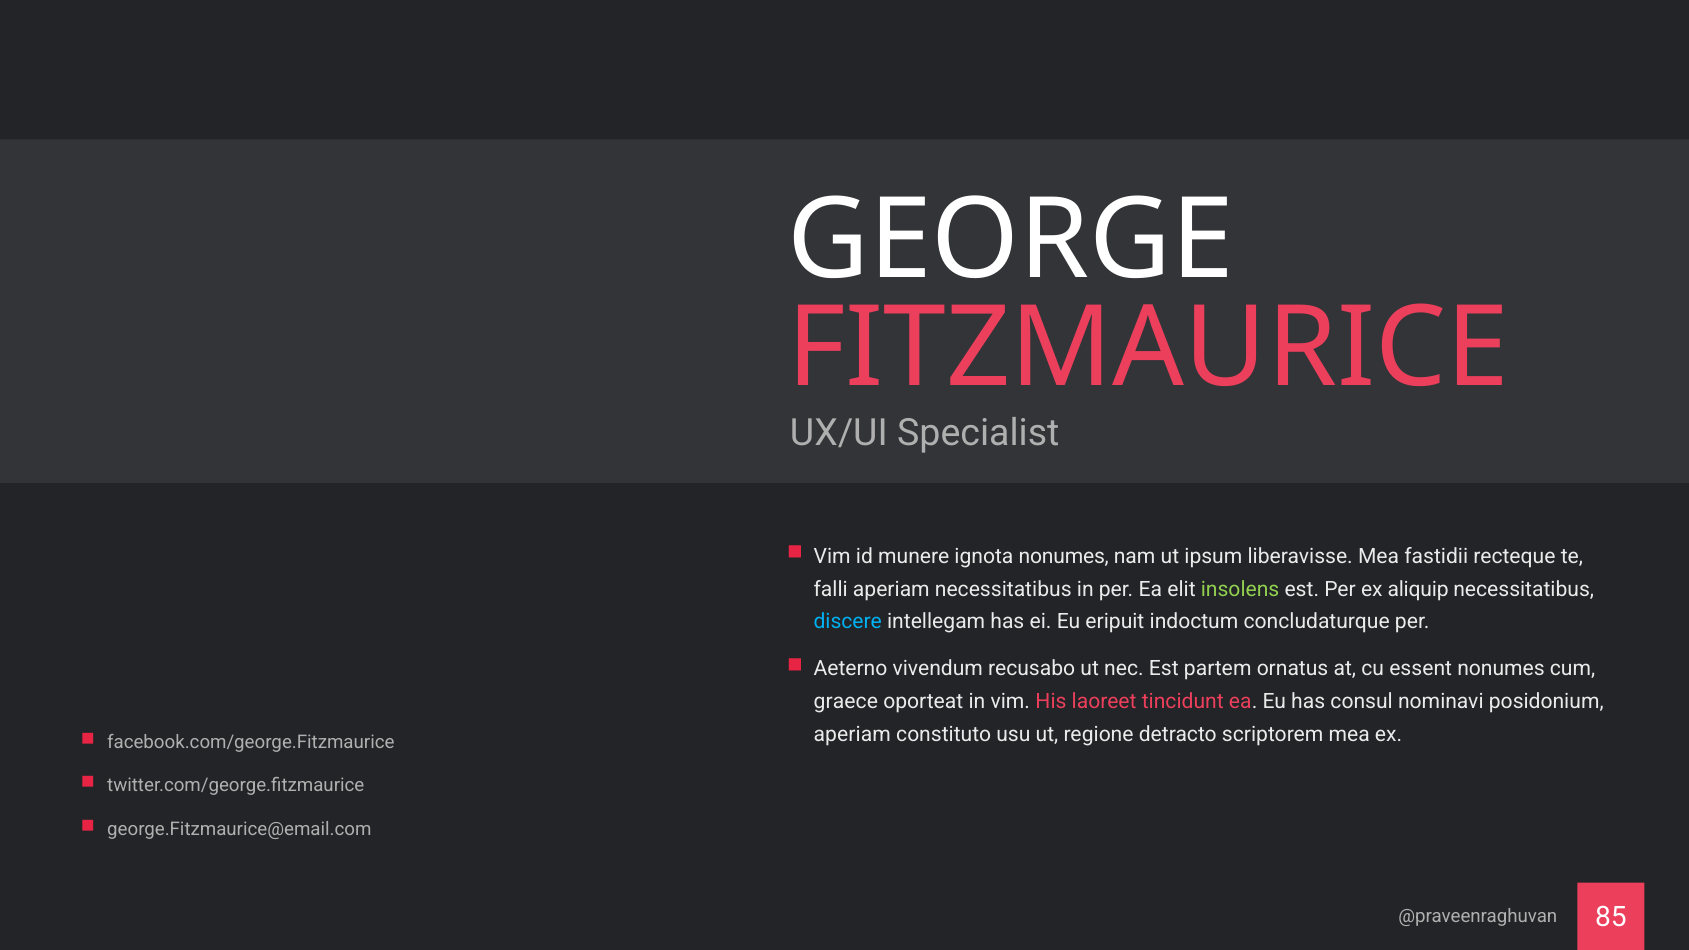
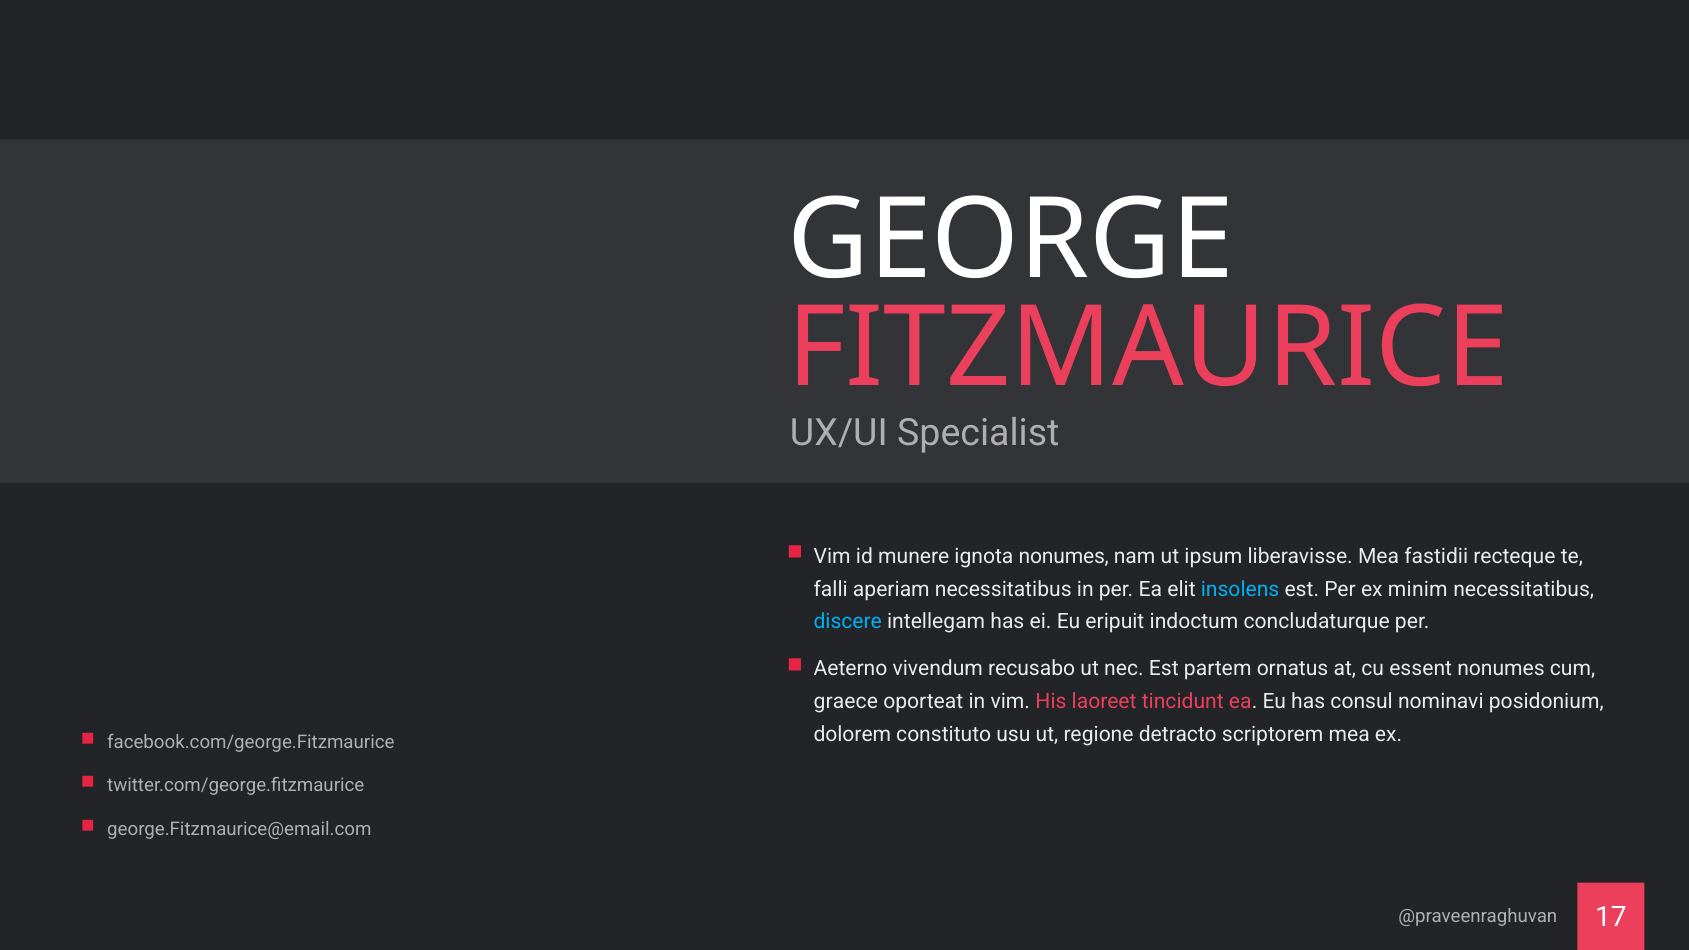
insolens colour: light green -> light blue (1240, 589)
aliquip: aliquip -> minim (1418, 589)
aperiam: aperiam -> dolorem (852, 735)
85: 85 -> 17 (1611, 917)
